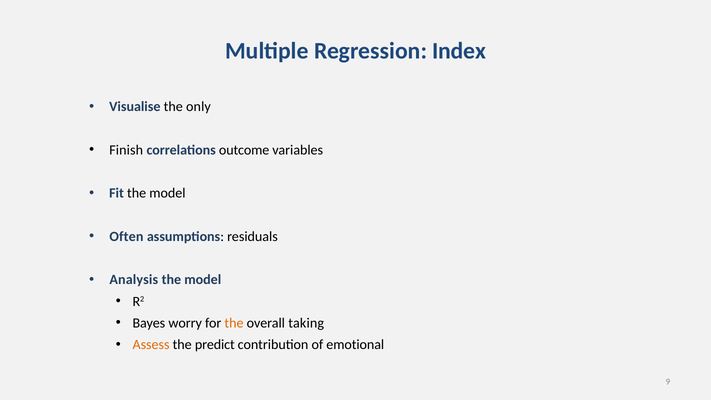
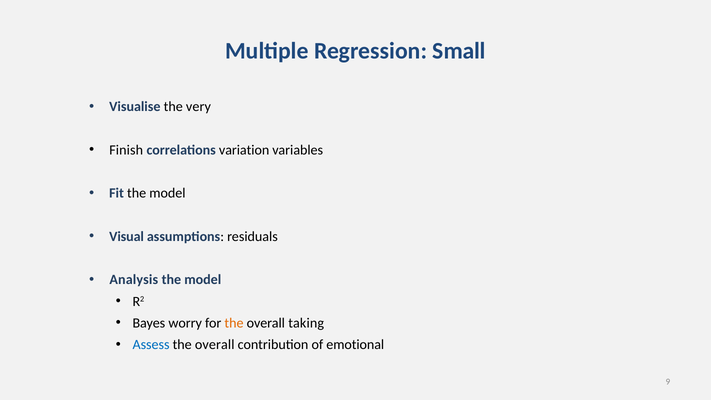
Index: Index -> Small (459, 51)
only: only -> very (198, 107)
outcome: outcome -> variation (244, 150)
Often: Often -> Visual (127, 237)
Assess colour: orange -> blue (151, 345)
predict: predict -> overall (215, 345)
